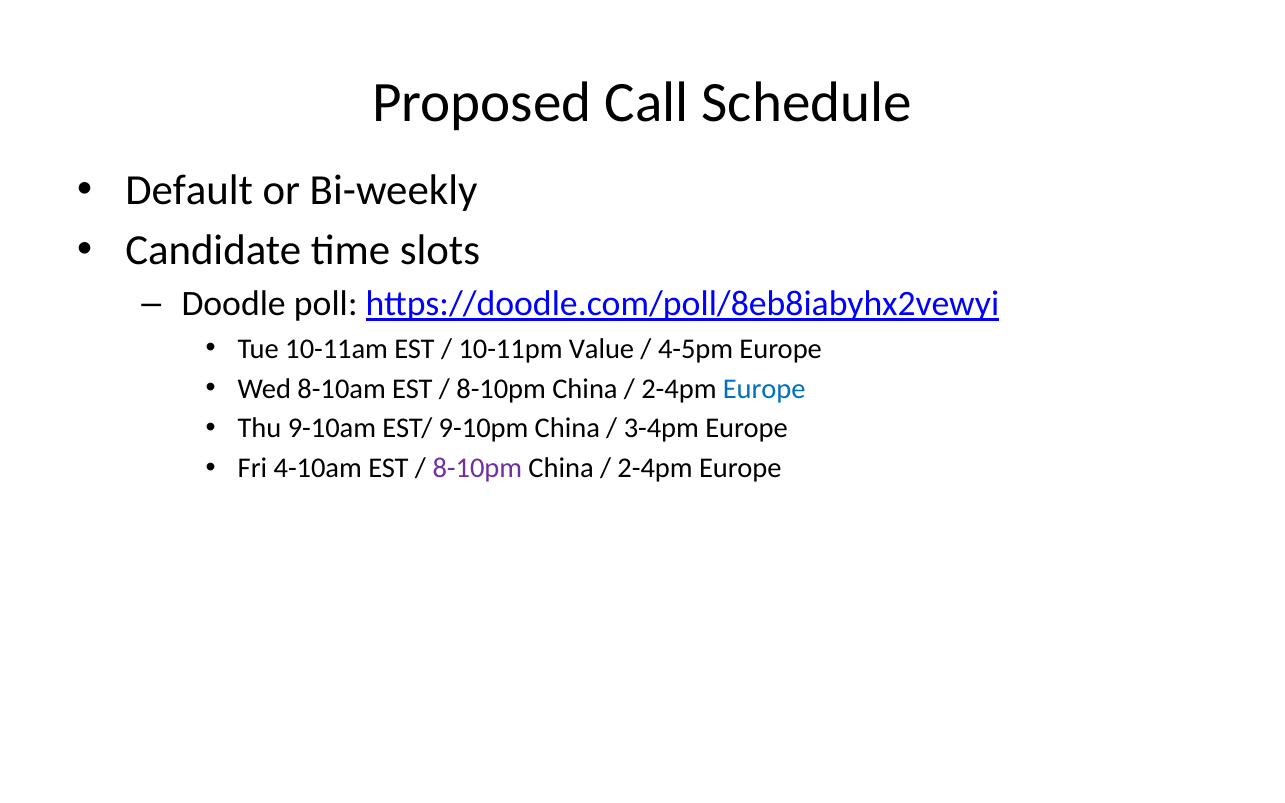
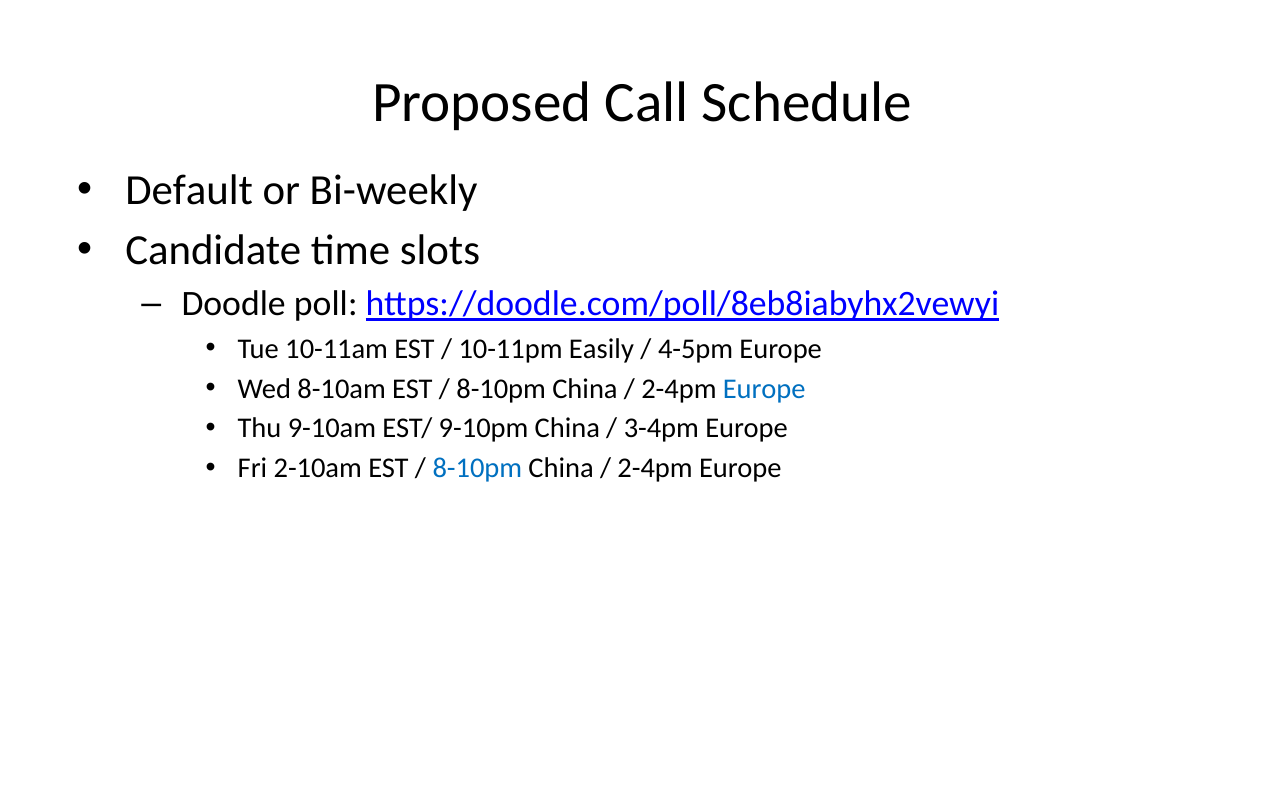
Value: Value -> Easily (601, 349)
4-10am: 4-10am -> 2-10am (318, 469)
8-10pm colour: purple -> blue (477, 469)
